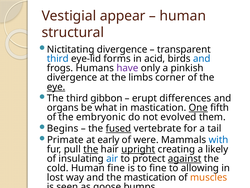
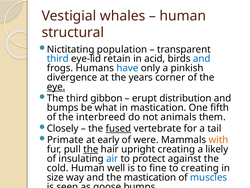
appear: appear -> whales (123, 16)
Nictitating divergence: divergence -> population (122, 49)
forms: forms -> retain (117, 59)
have colour: purple -> blue (127, 68)
limbs: limbs -> years (141, 77)
differences: differences -> distribution (185, 98)
organs: organs -> bumps (63, 107)
One underline: present -> none (198, 107)
embryonic: embryonic -> interbreed (101, 117)
evolved: evolved -> animals (179, 117)
Begins: Begins -> Closely (63, 128)
with colour: blue -> orange (219, 140)
upright underline: present -> none (138, 149)
against underline: present -> none (185, 158)
Human fine: fine -> well (116, 168)
to allowing: allowing -> creating (200, 168)
lost: lost -> size (55, 177)
muscles colour: orange -> blue (209, 177)
